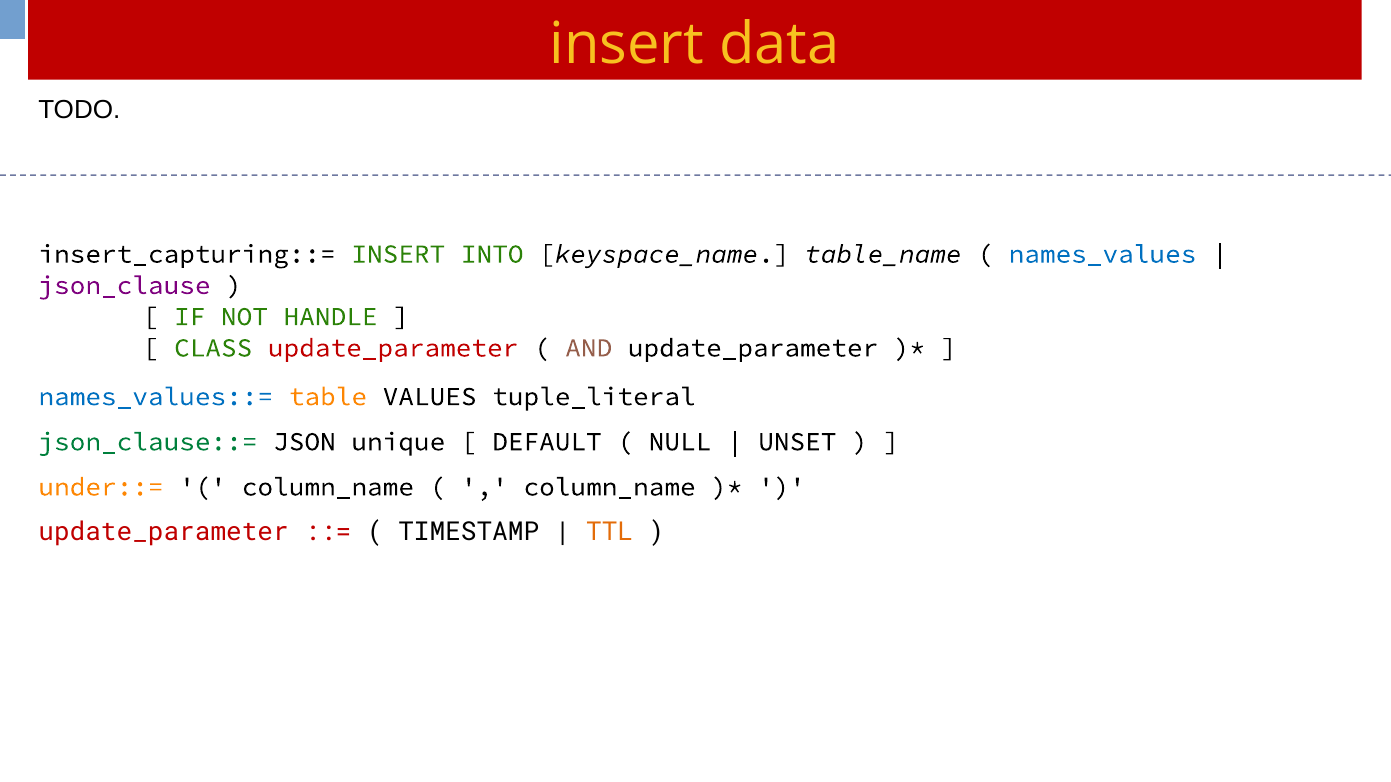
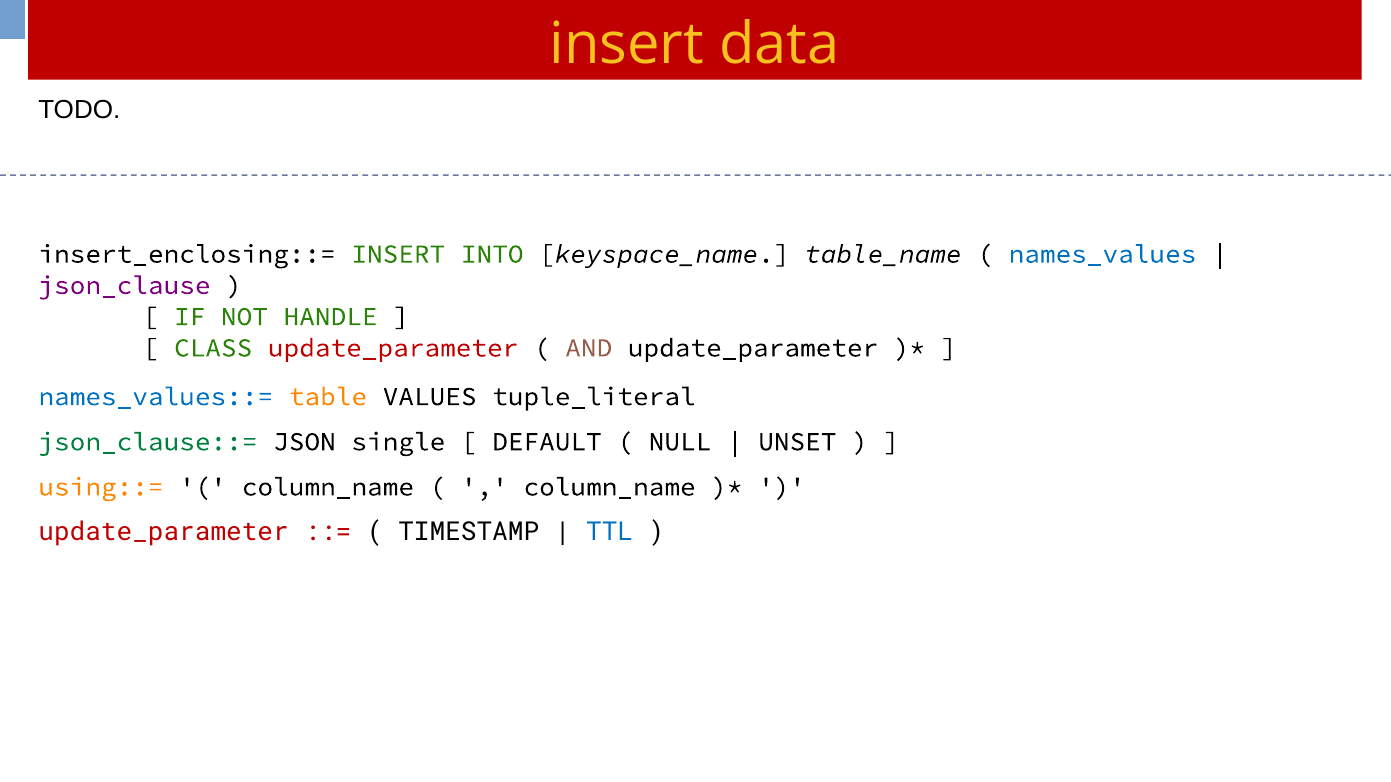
insert_capturing::=: insert_capturing::= -> insert_enclosing::= (187, 254)
unique: unique -> single (398, 442)
under::=: under::= -> using::= (101, 487)
TTL colour: orange -> blue (610, 532)
